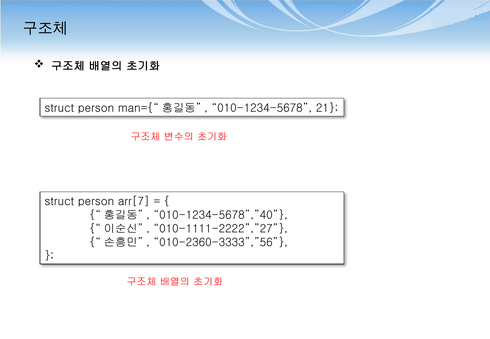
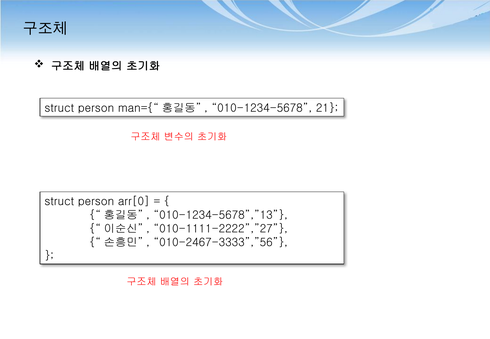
arr[7: arr[7 -> arr[0 (134, 202)
010-1234-5678”,”40: 010-1234-5678”,”40 -> 010-1234-5678”,”13 (221, 215)
010-2360-3333”,”56: 010-2360-3333”,”56 -> 010-2467-3333”,”56 (221, 242)
